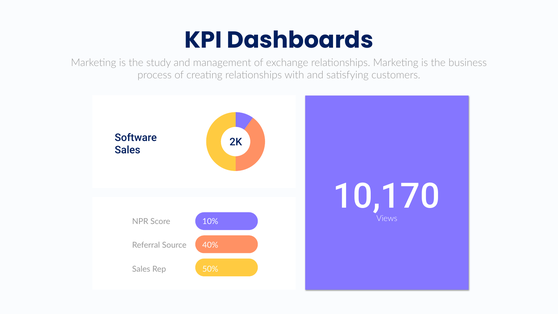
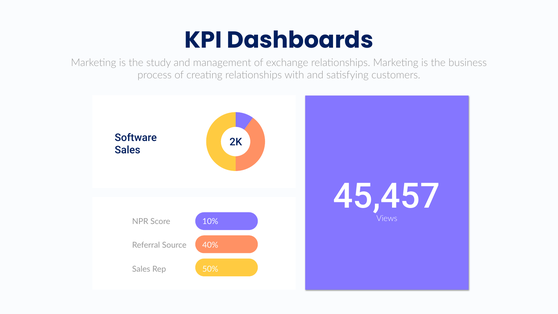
10,170: 10,170 -> 45,457 (386, 196)
